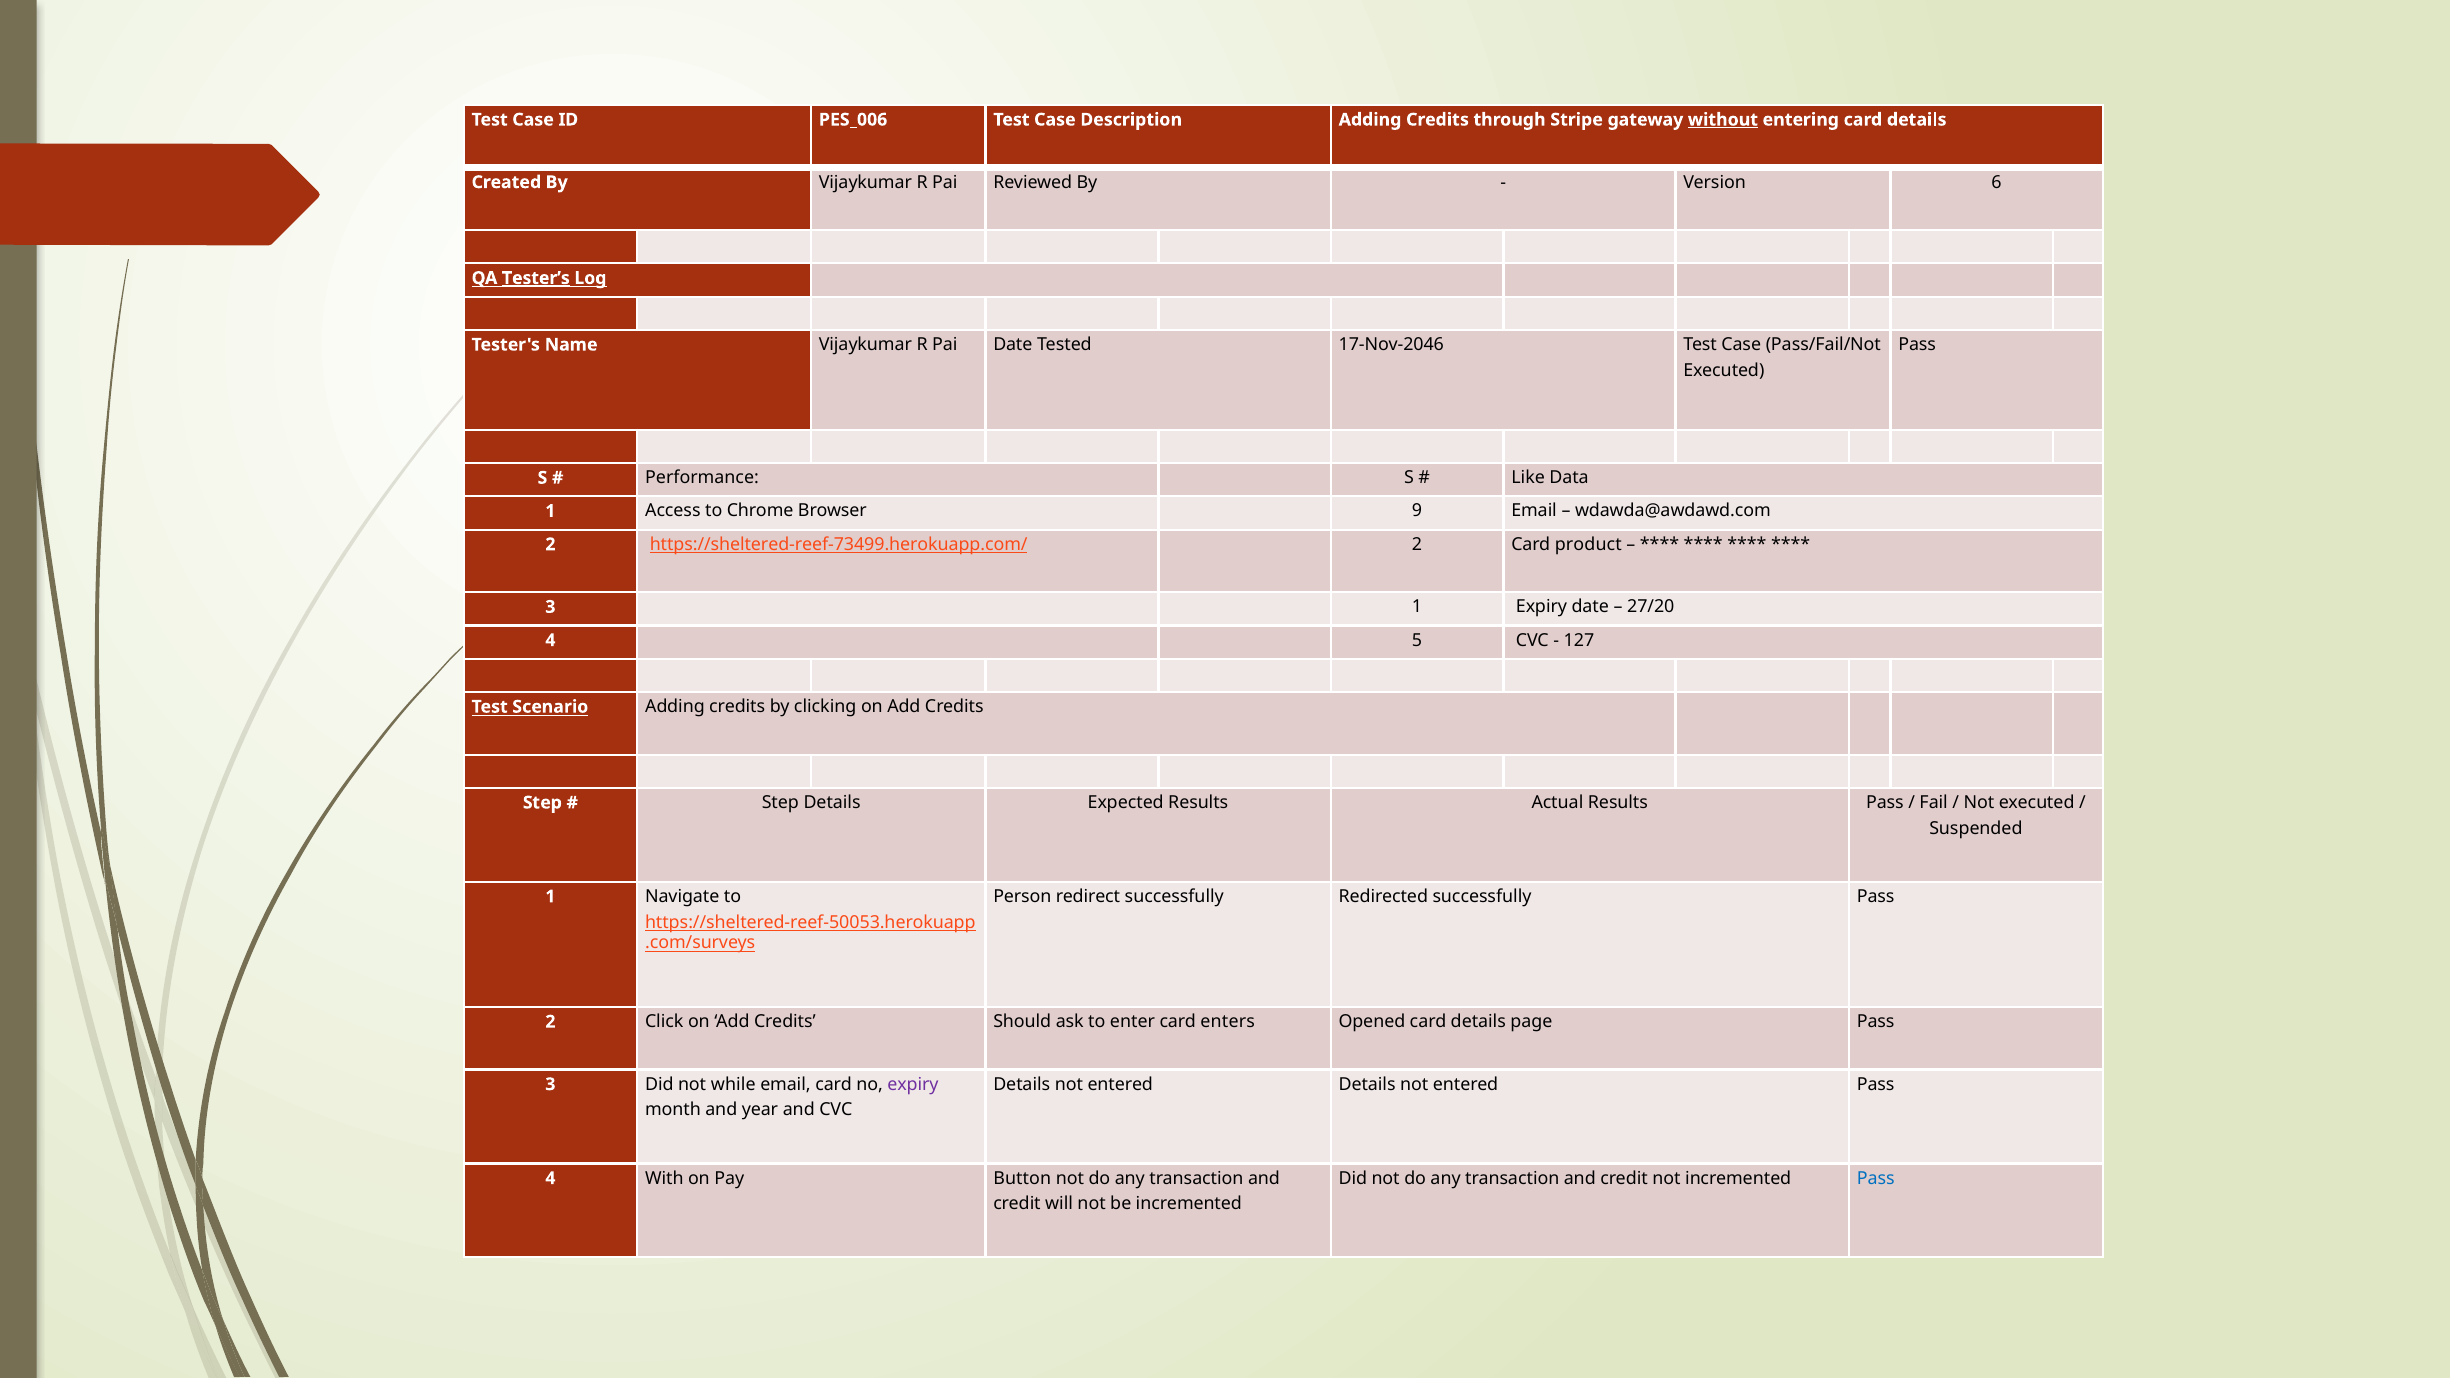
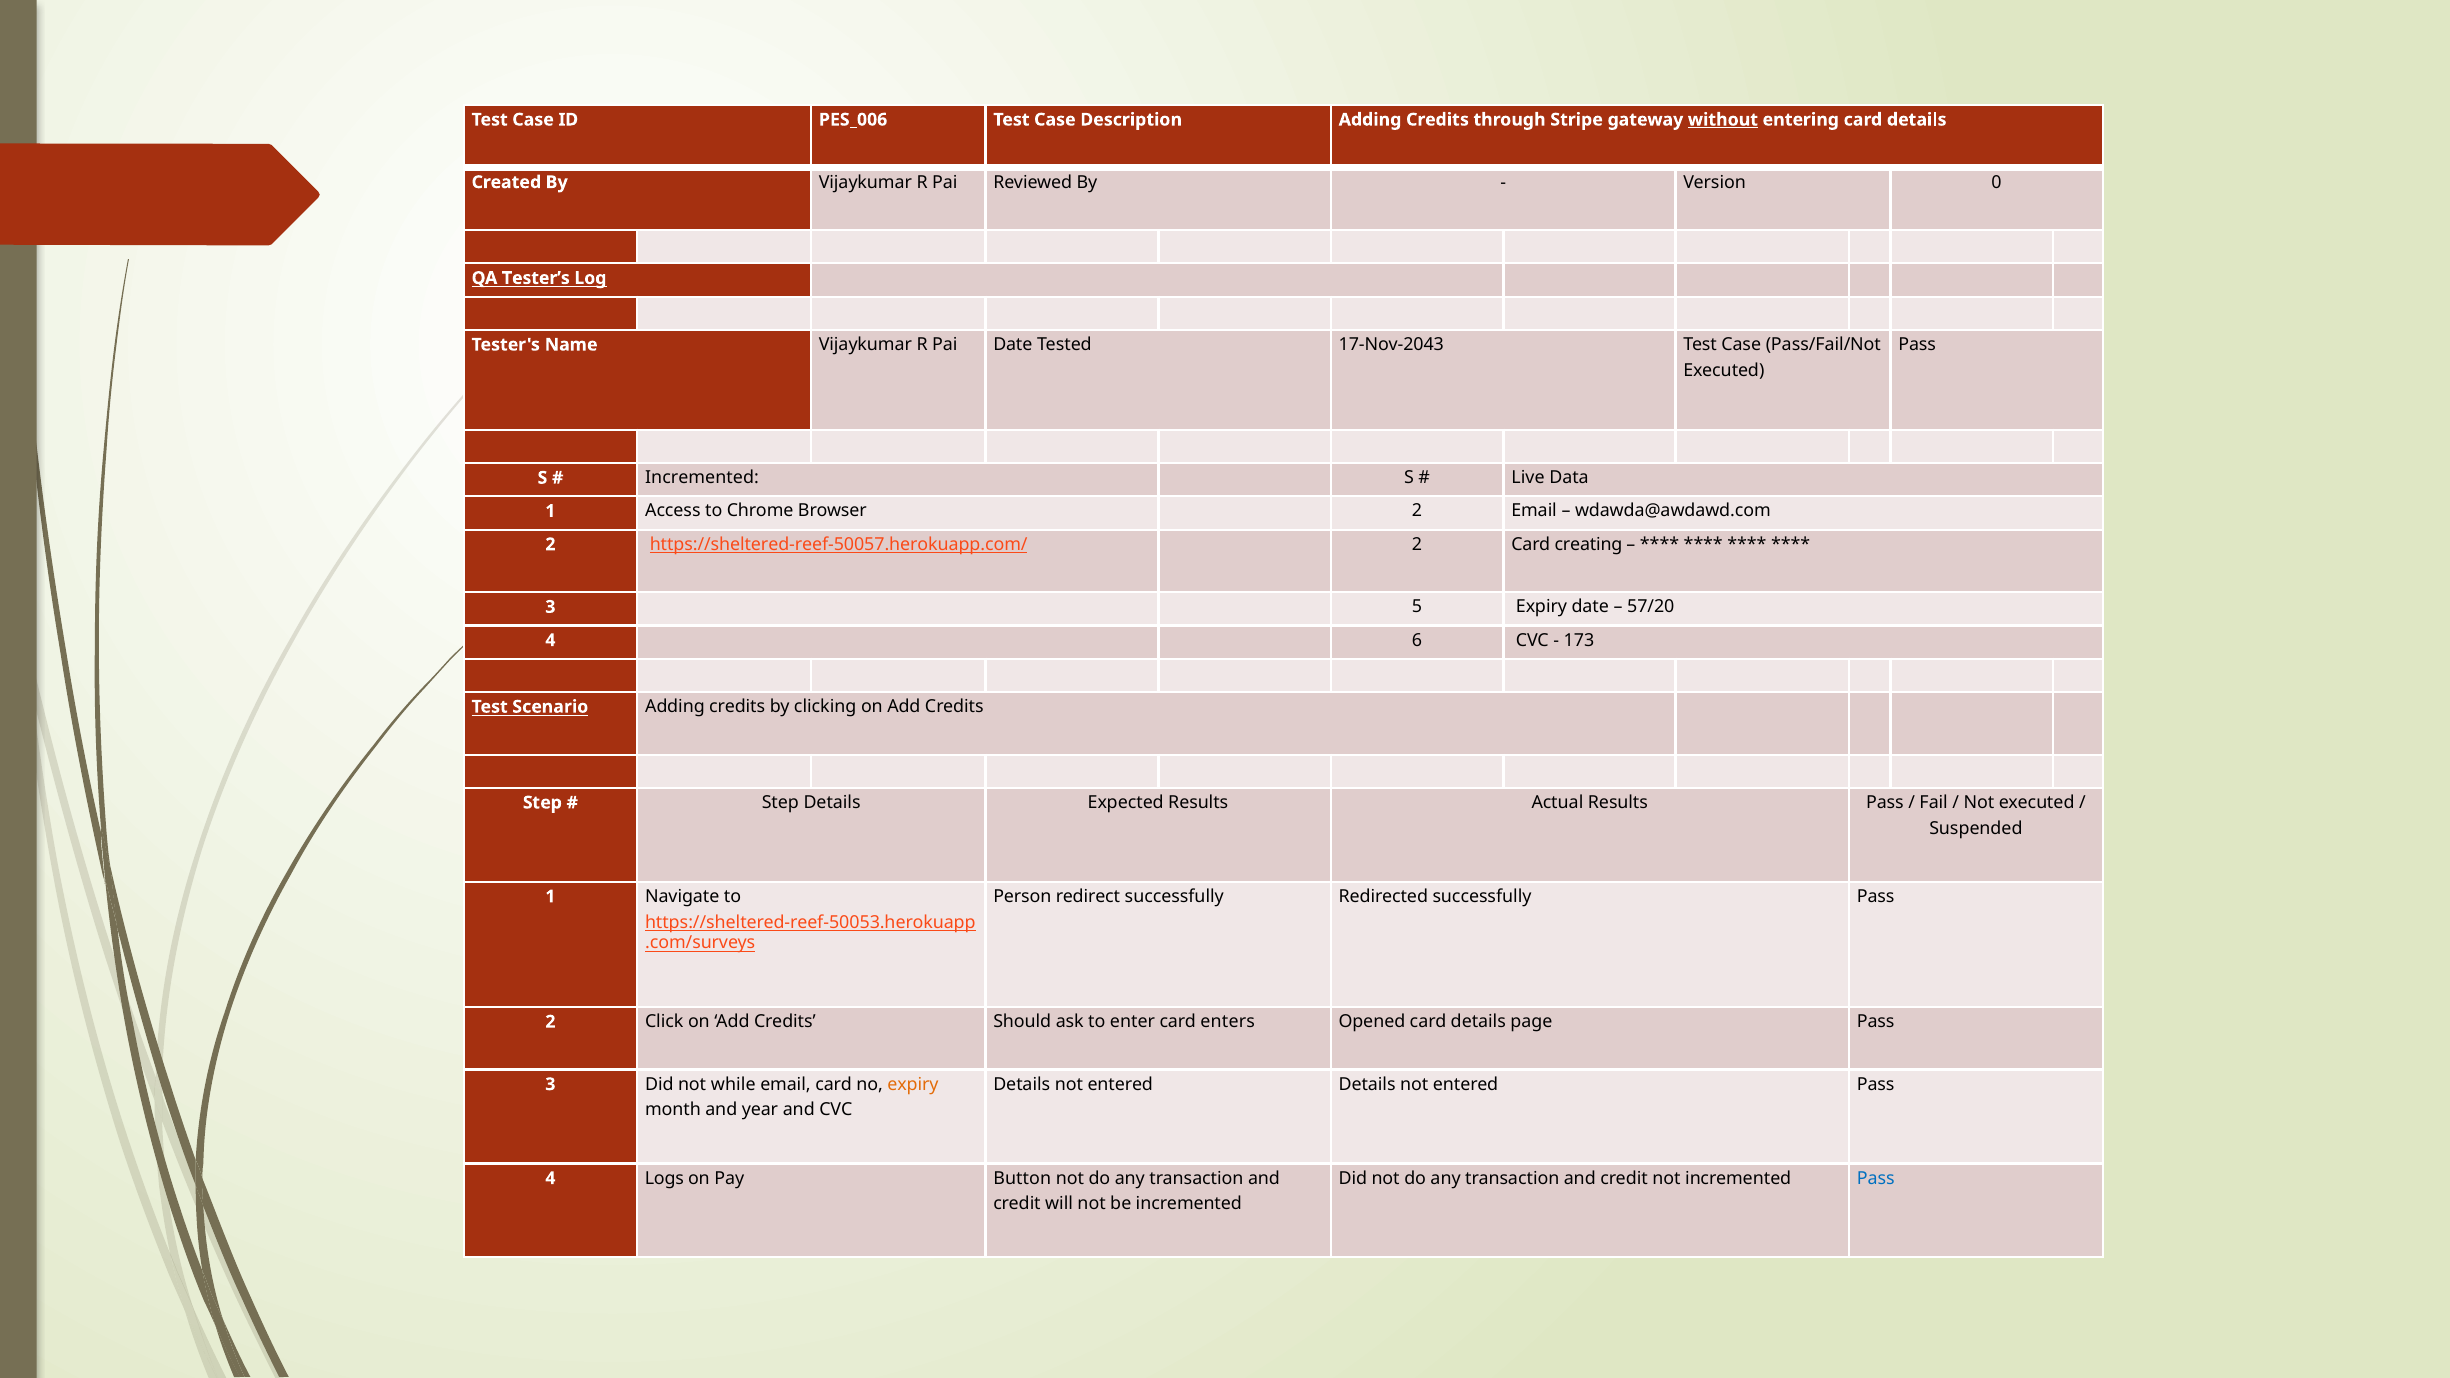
6: 6 -> 0 (1997, 182)
Tester’s underline: present -> none (536, 278)
17-Nov-2046: 17-Nov-2046 -> 17-Nov-2043 (1391, 345)
Performance: Performance -> Incremented (702, 478)
Like: Like -> Live (1528, 478)
Browser 9: 9 -> 2 (1417, 511)
https://sheltered-reef-73499.herokuapp.com/: https://sheltered-reef-73499.herokuapp.com/ -> https://sheltered-reef-50057.herokuapp.com/ (839, 544)
product: product -> creating (1588, 544)
3 1: 1 -> 5 (1417, 607)
27/20: 27/20 -> 57/20 (1651, 607)
5: 5 -> 6 (1417, 640)
127: 127 -> 173 (1579, 640)
expiry colour: purple -> orange (913, 1084)
With: With -> Logs (664, 1178)
